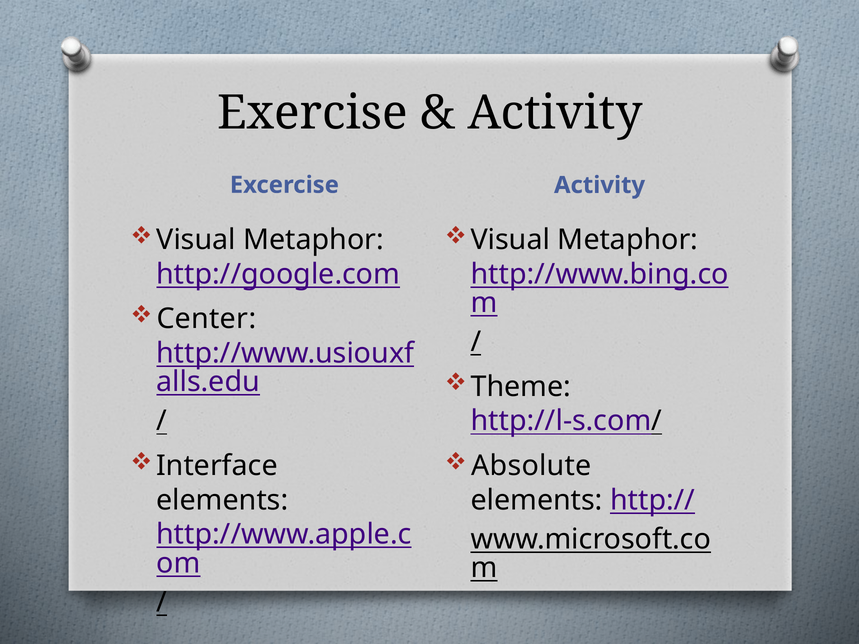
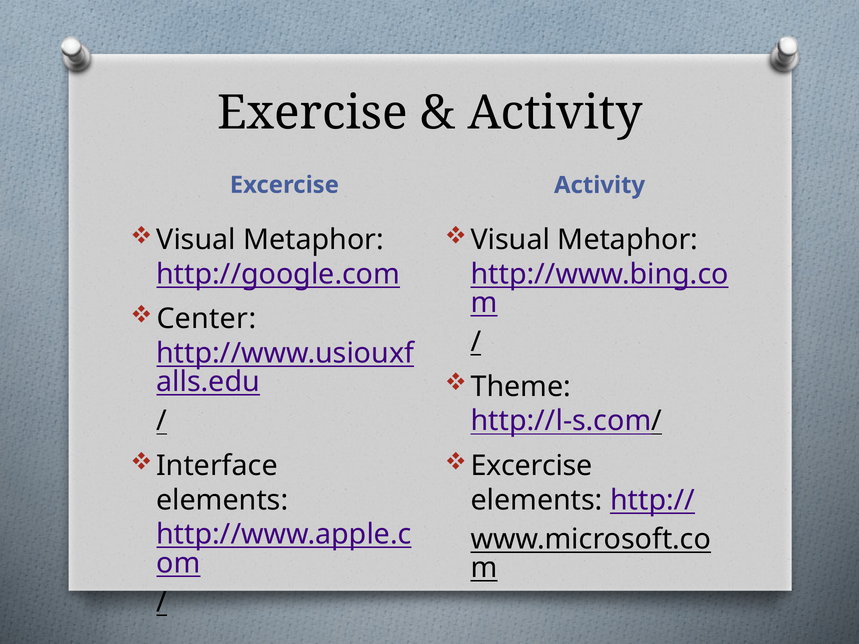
Absolute: Absolute -> Excercise (532, 466)
